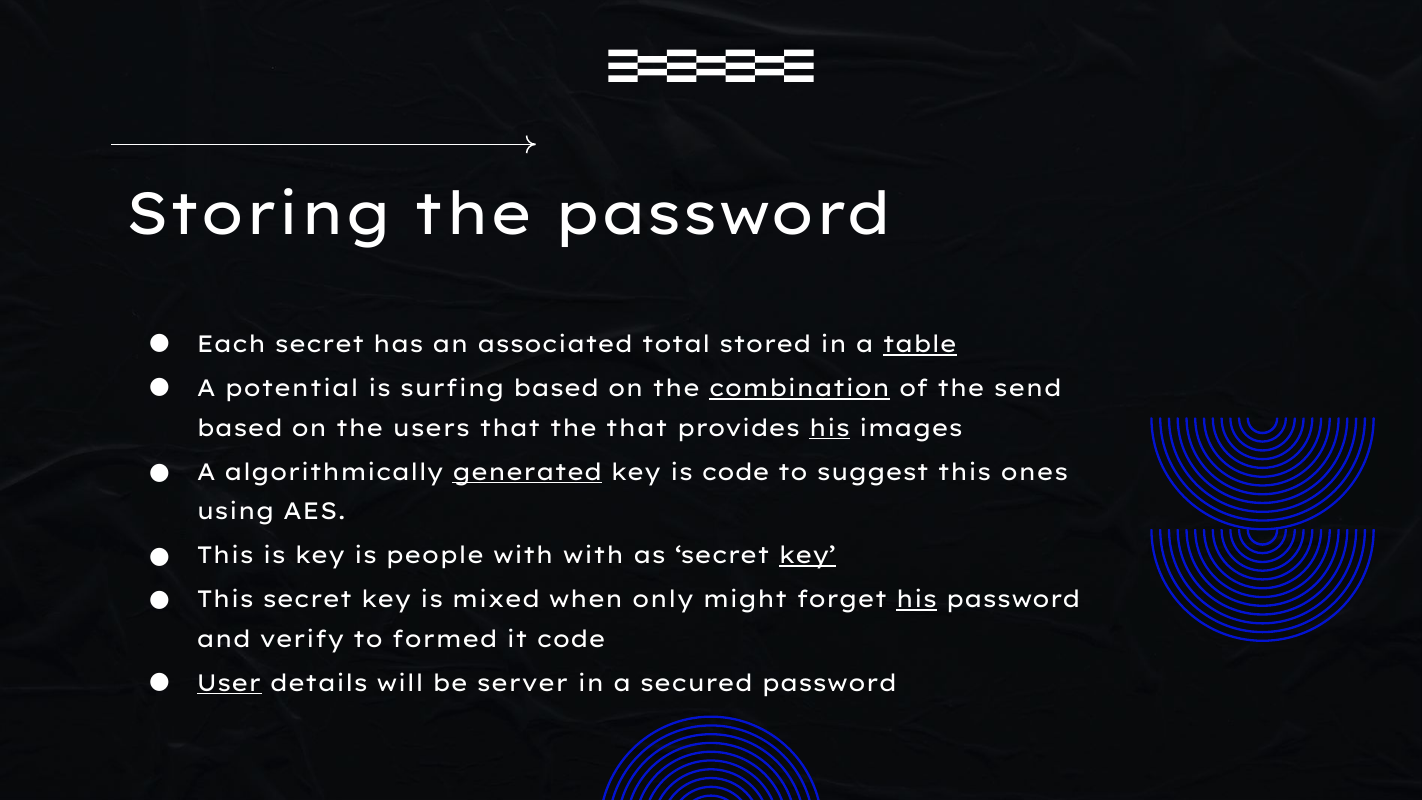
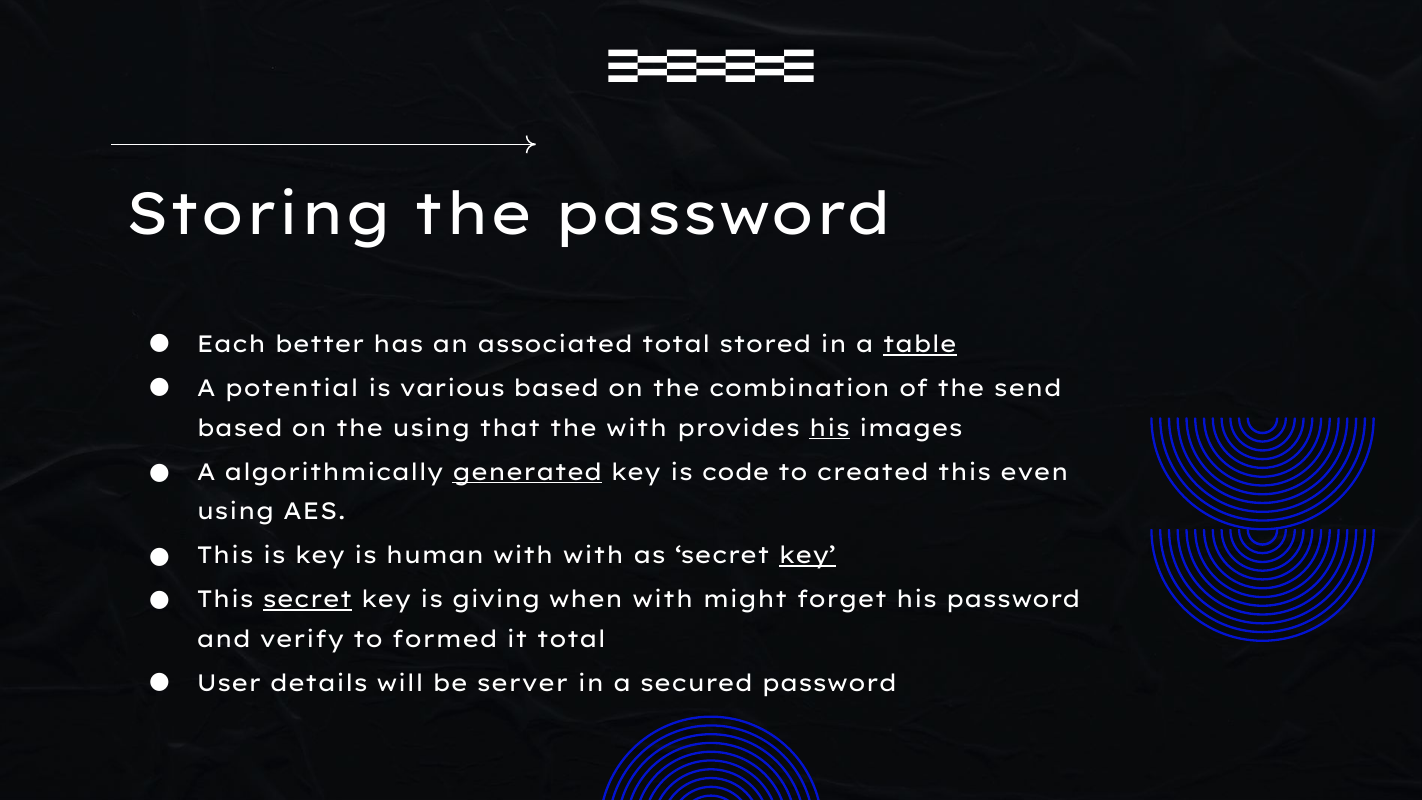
Each secret: secret -> better (320, 345)
surfing: surfing -> various (452, 389)
combination underline: present -> none (799, 389)
the users: users -> using (431, 428)
the that: that -> with (637, 428)
suggest: suggest -> created (873, 472)
ones: ones -> even (1035, 472)
people: people -> human (435, 556)
secret underline: none -> present (308, 600)
mixed: mixed -> giving (496, 600)
when only: only -> with (663, 600)
his underline: present -> none (917, 600)
it code: code -> total (571, 639)
User underline: present -> none (229, 683)
